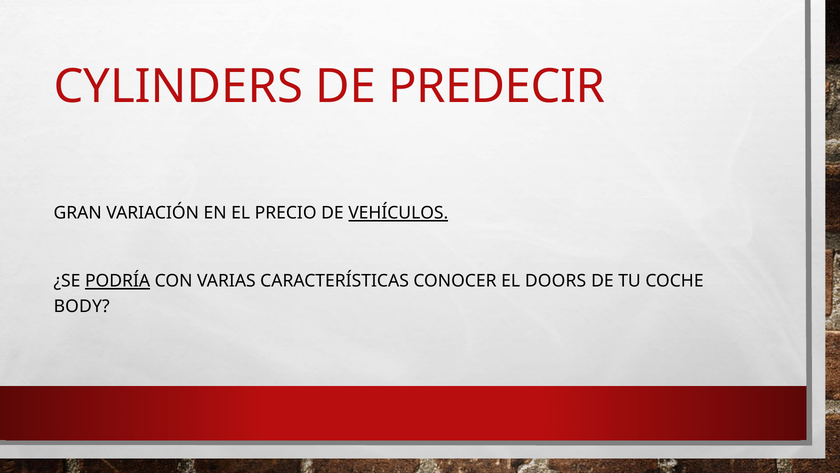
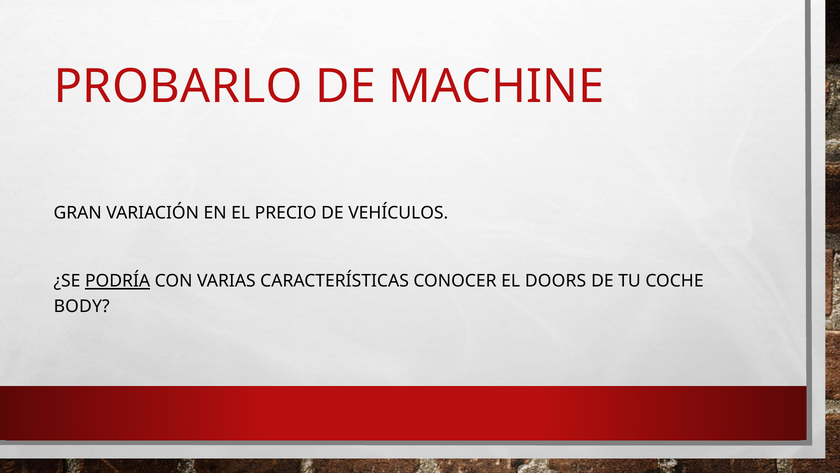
CYLINDERS: CYLINDERS -> PROBARLO (178, 87)
PREDECIR: PREDECIR -> MACHINE (496, 87)
VEHÍCULOS underline: present -> none (398, 213)
